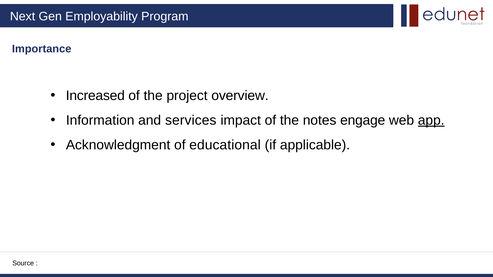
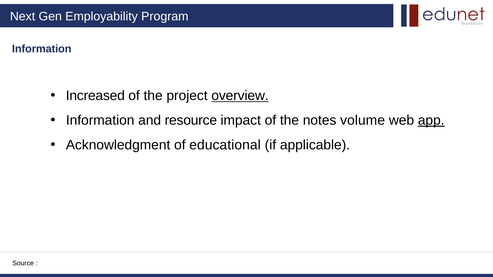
Importance: Importance -> Information (42, 49)
overview underline: none -> present (240, 96)
services: services -> resource (191, 120)
engage: engage -> volume (363, 120)
